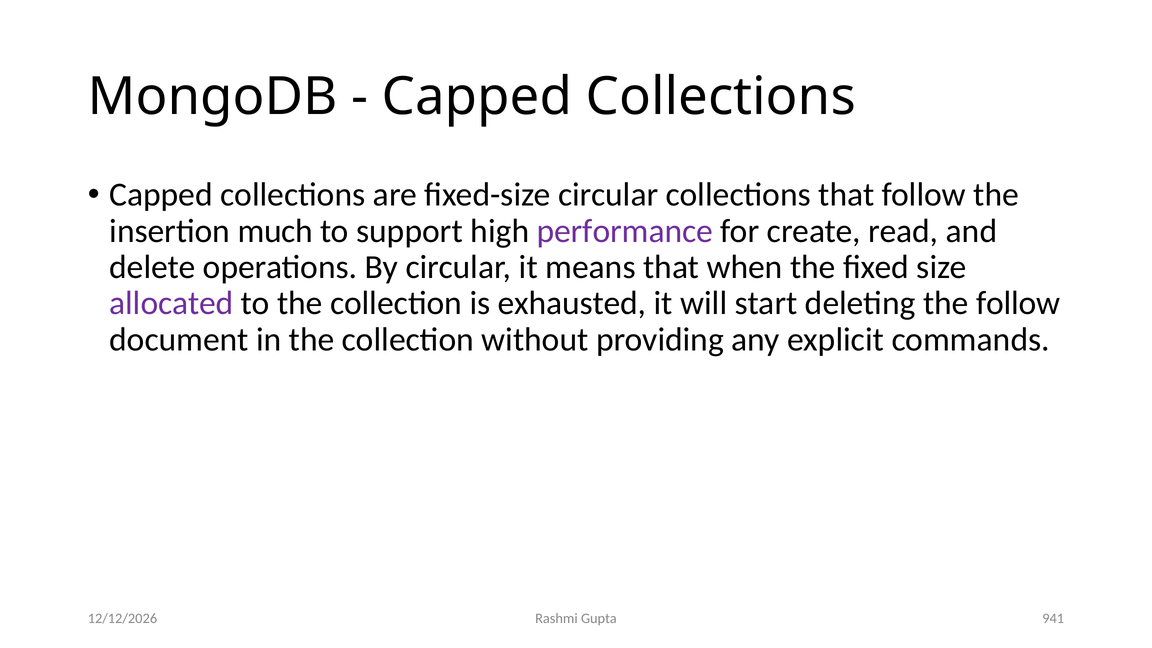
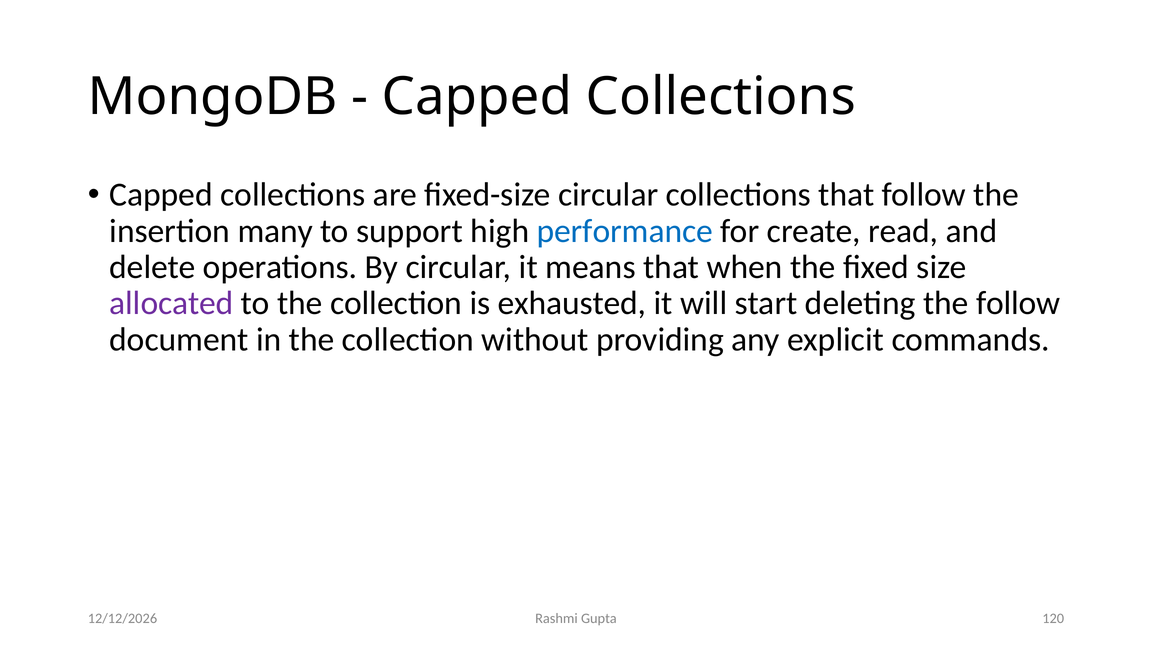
much: much -> many (275, 231)
performance colour: purple -> blue (625, 231)
941: 941 -> 120 (1053, 619)
